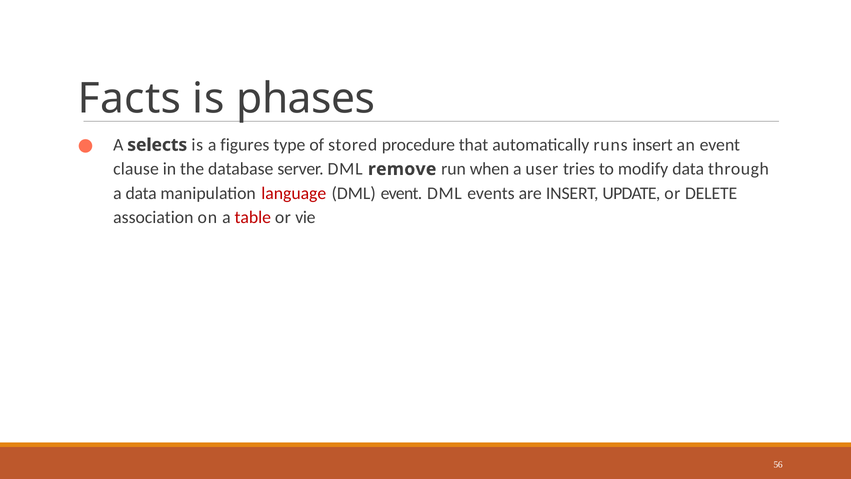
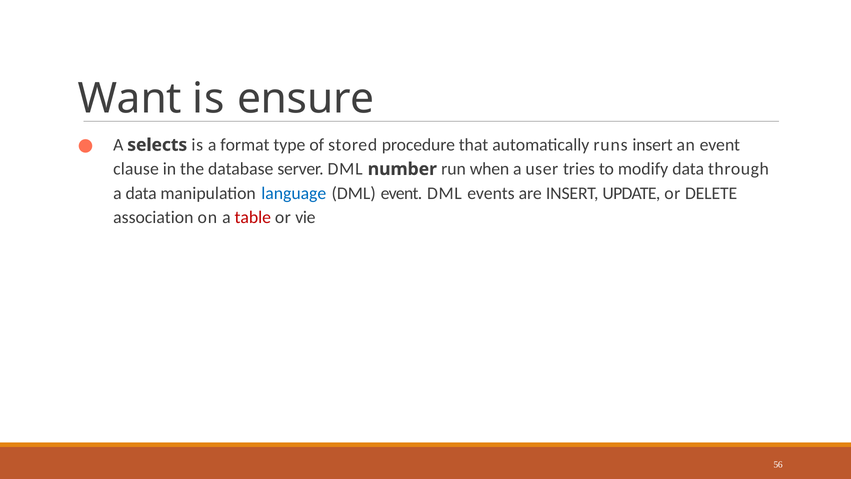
Facts: Facts -> Want (130, 99)
phases: phases -> ensure (306, 99)
figures: figures -> format (245, 145)
remove: remove -> number (402, 169)
language colour: red -> blue (294, 193)
